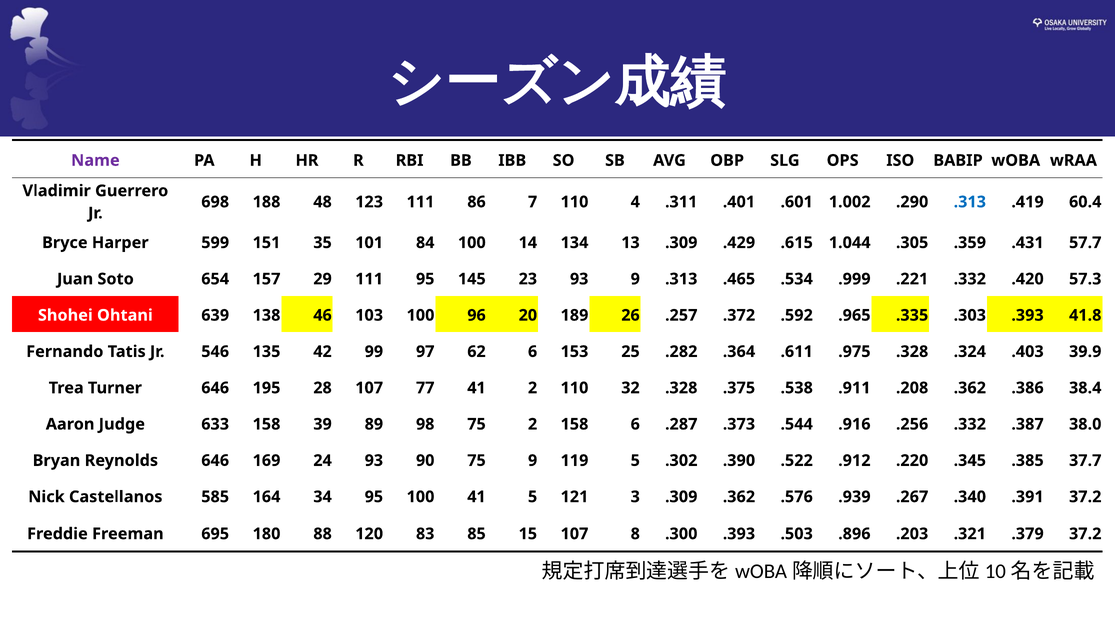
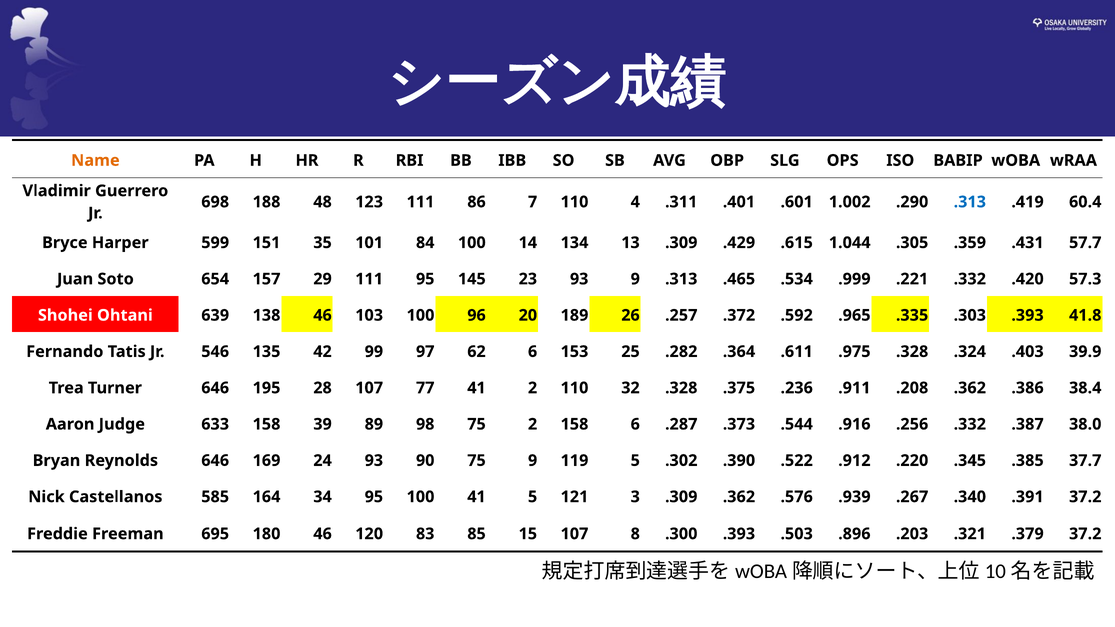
Name colour: purple -> orange (95, 160)
.538: .538 -> .236 (797, 388)
180 88: 88 -> 46 (323, 534)
